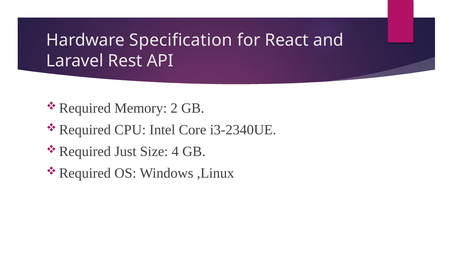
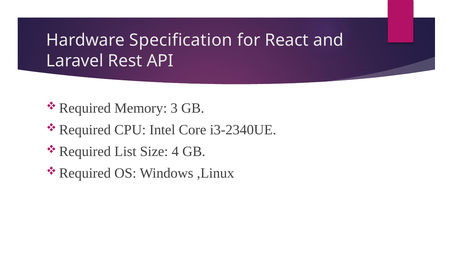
2: 2 -> 3 (174, 108)
Just: Just -> List (125, 151)
